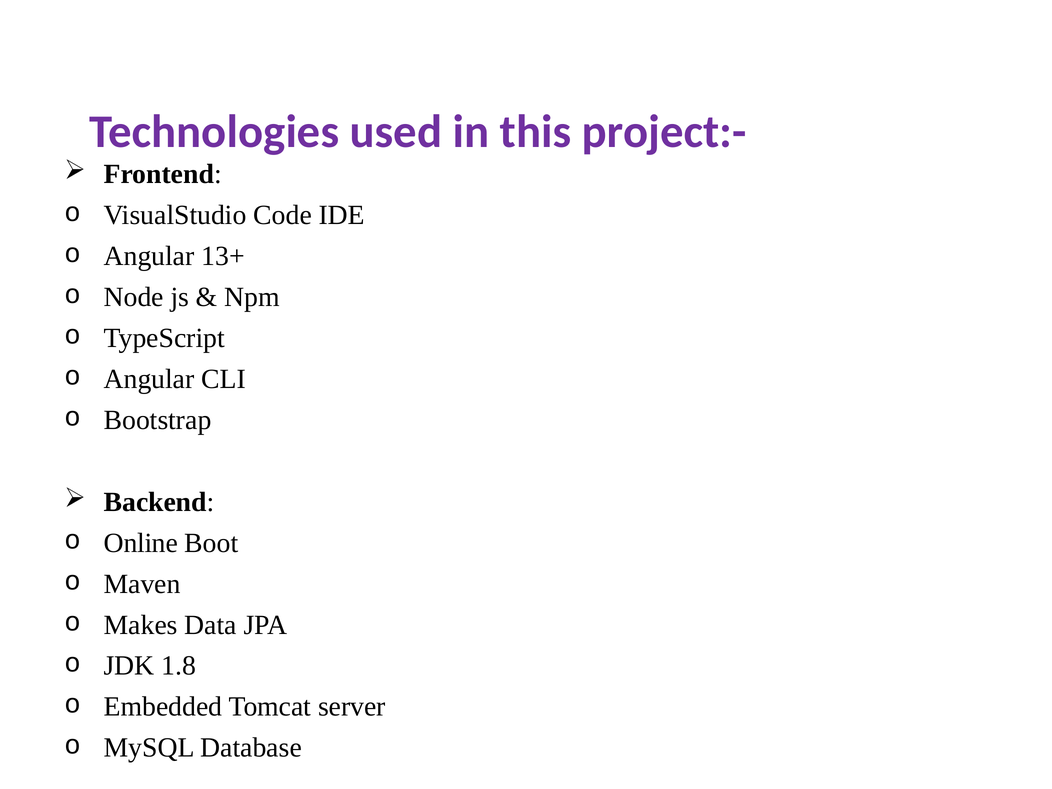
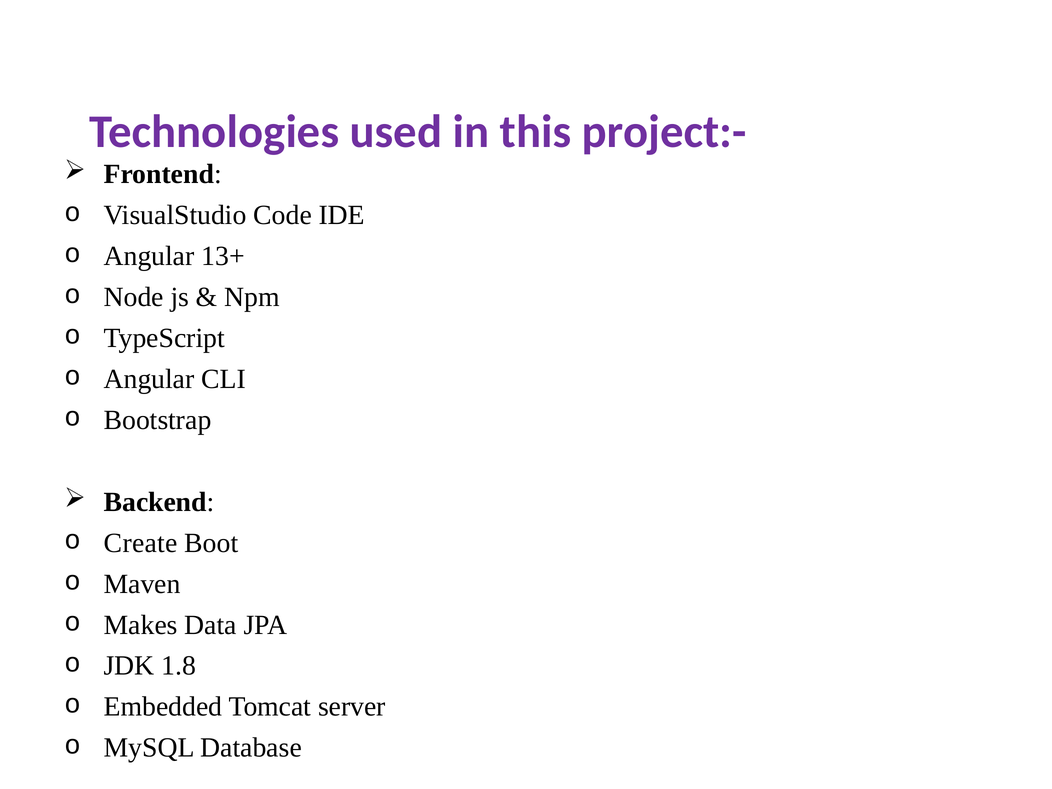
Online: Online -> Create (141, 543)
